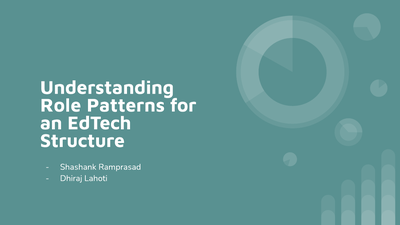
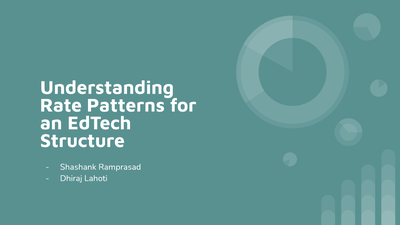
Role: Role -> Rate (61, 105)
